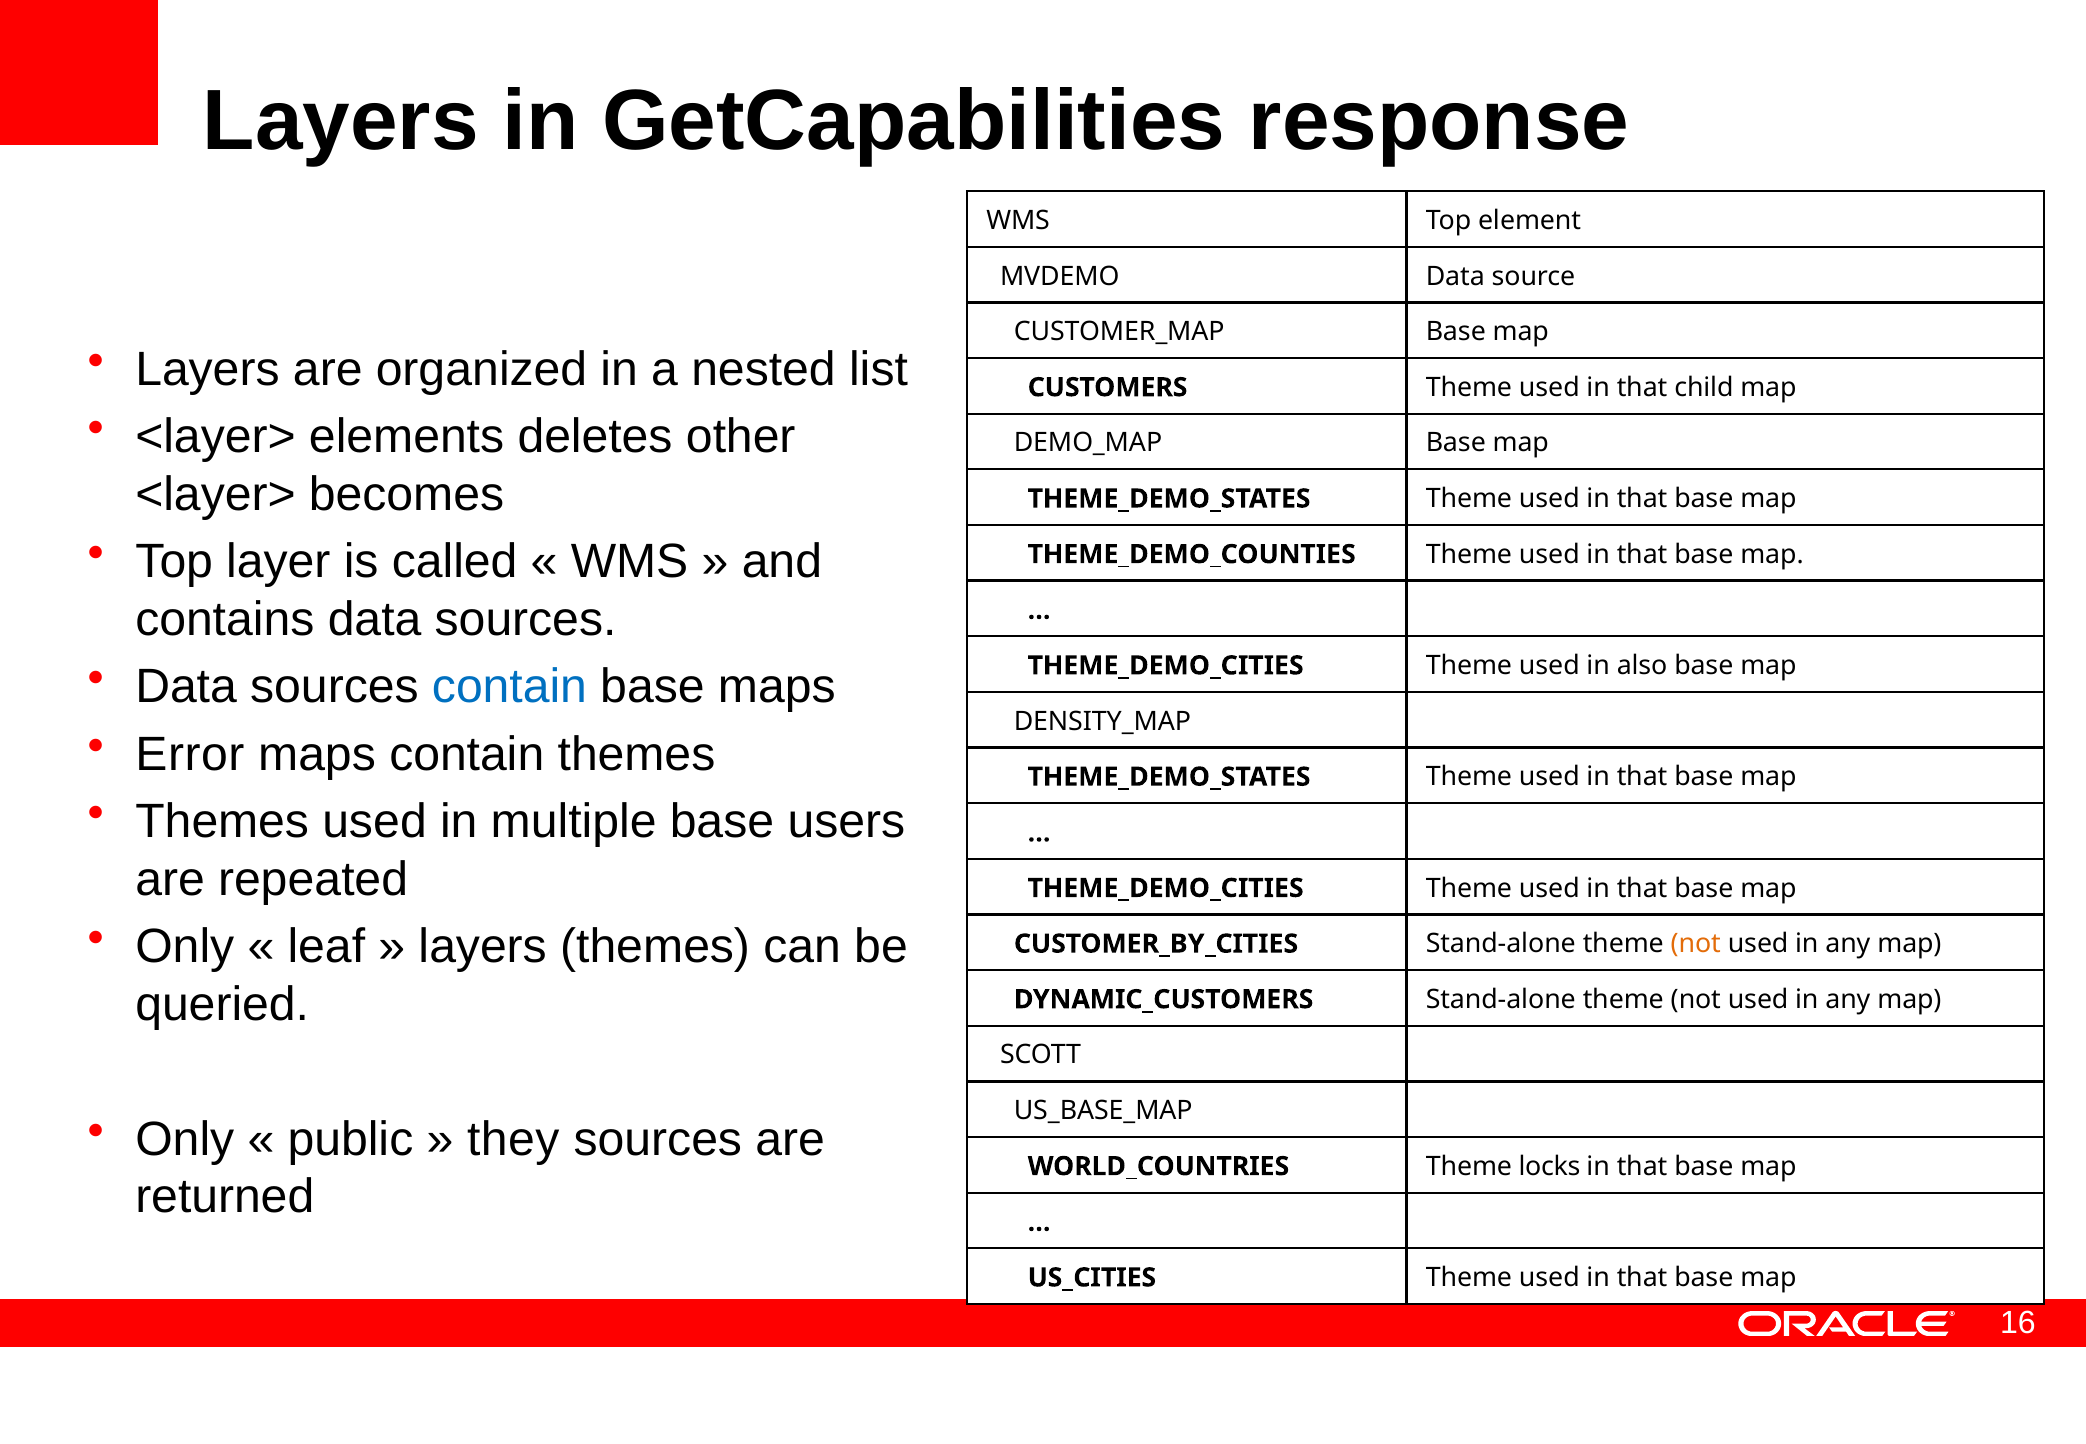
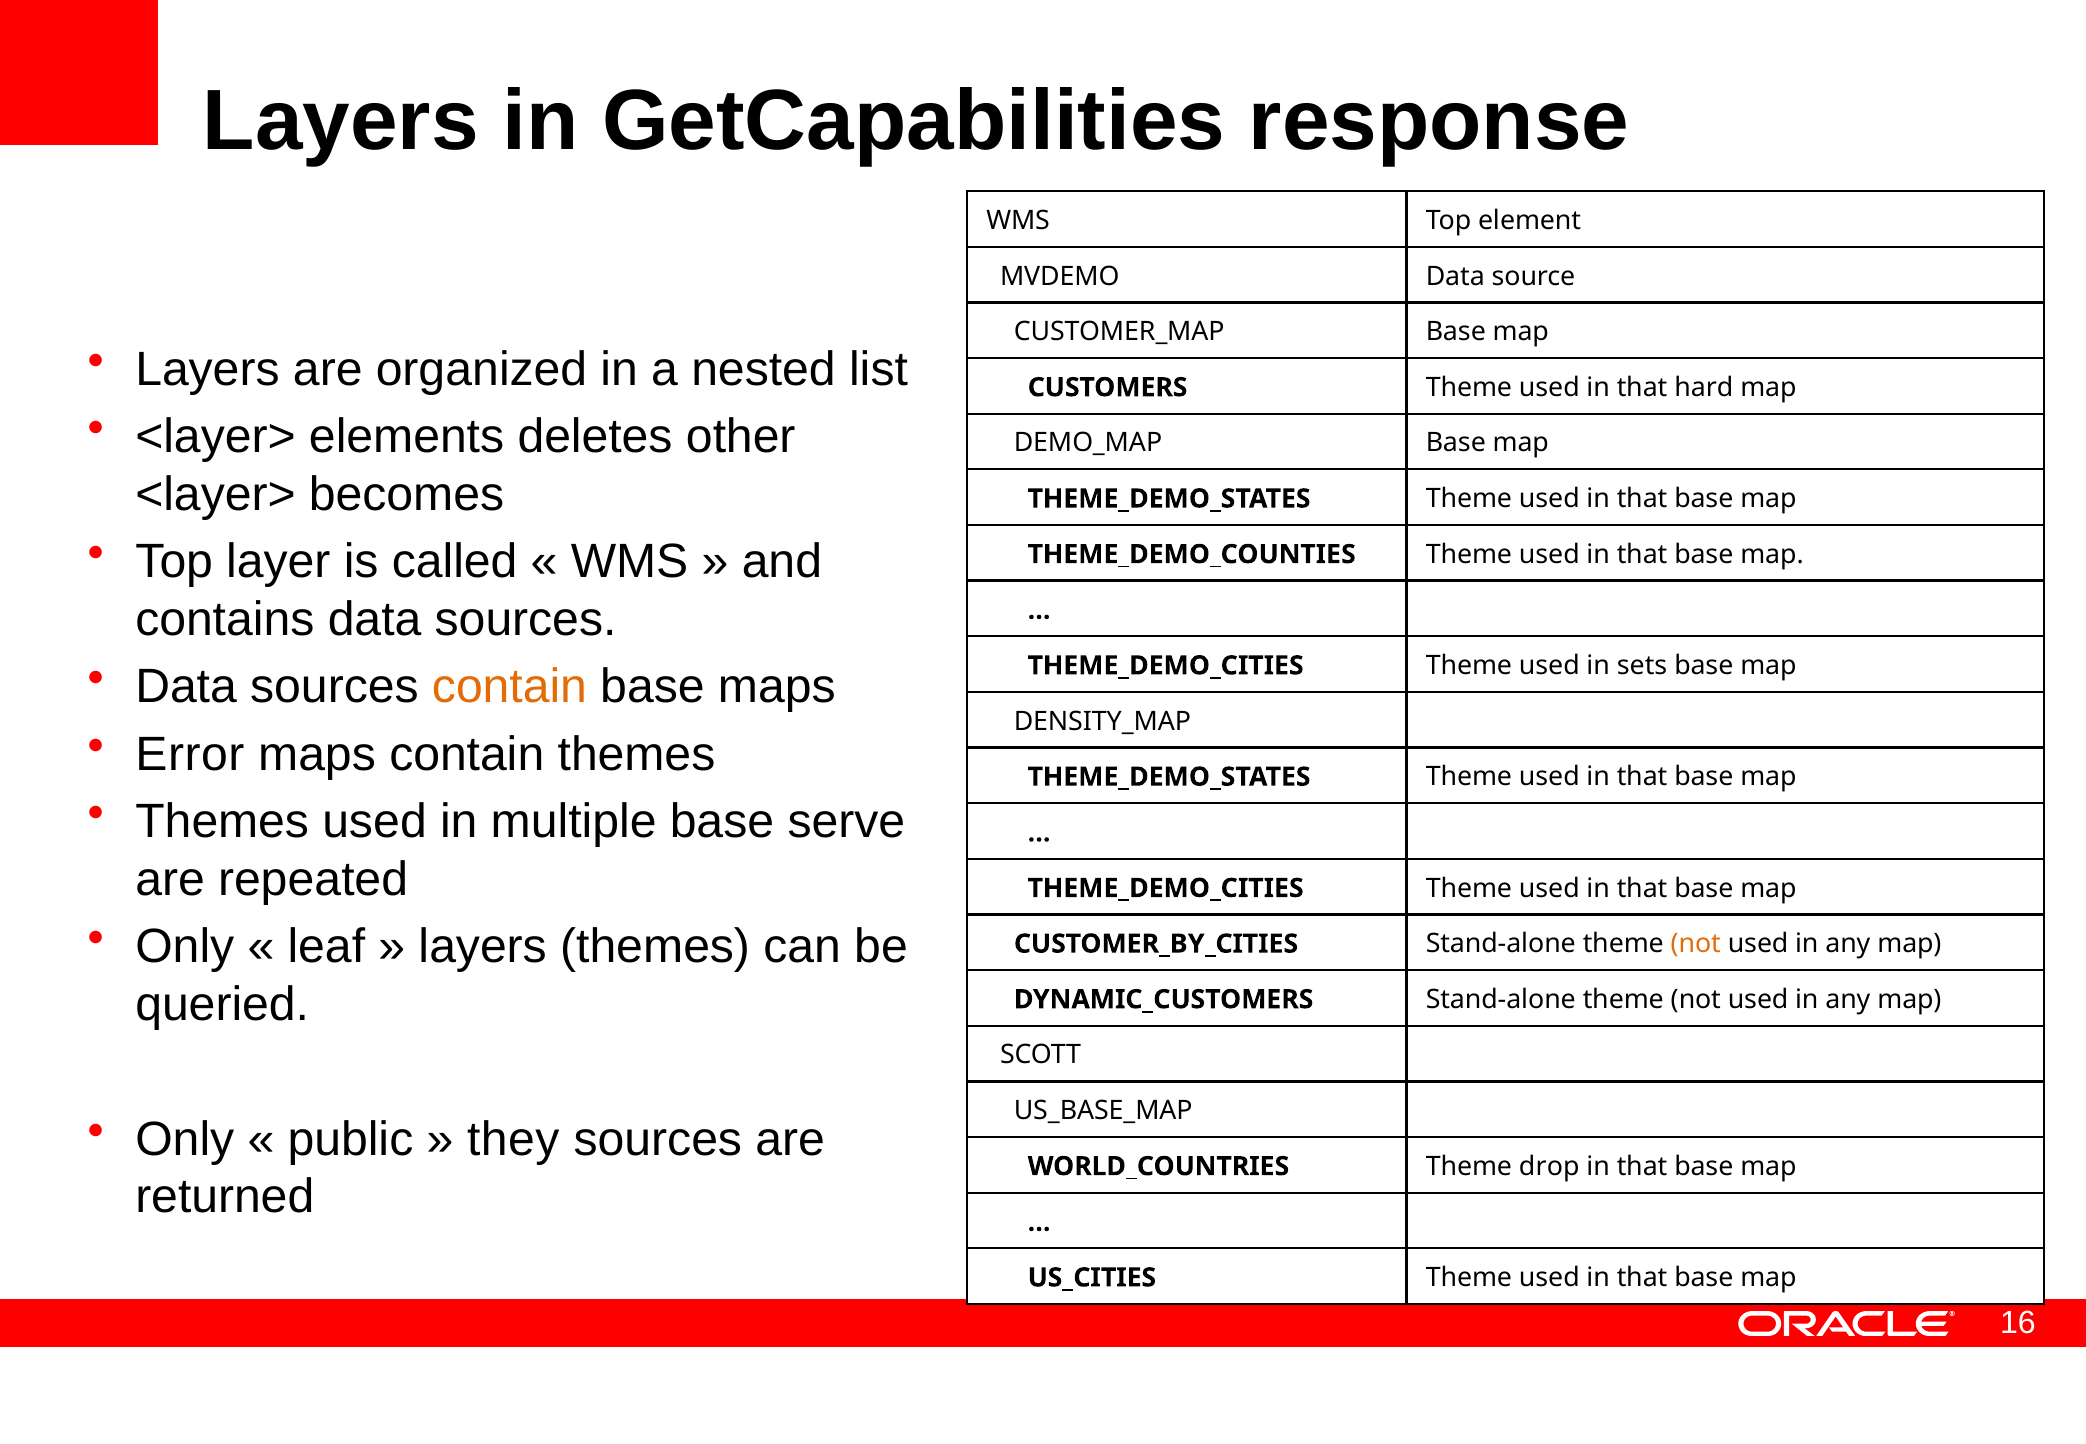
child: child -> hard (1704, 387)
also: also -> sets (1642, 666)
contain colour: blue -> orange (509, 687)
users: users -> serve (846, 822)
locks: locks -> drop (1549, 1166)
